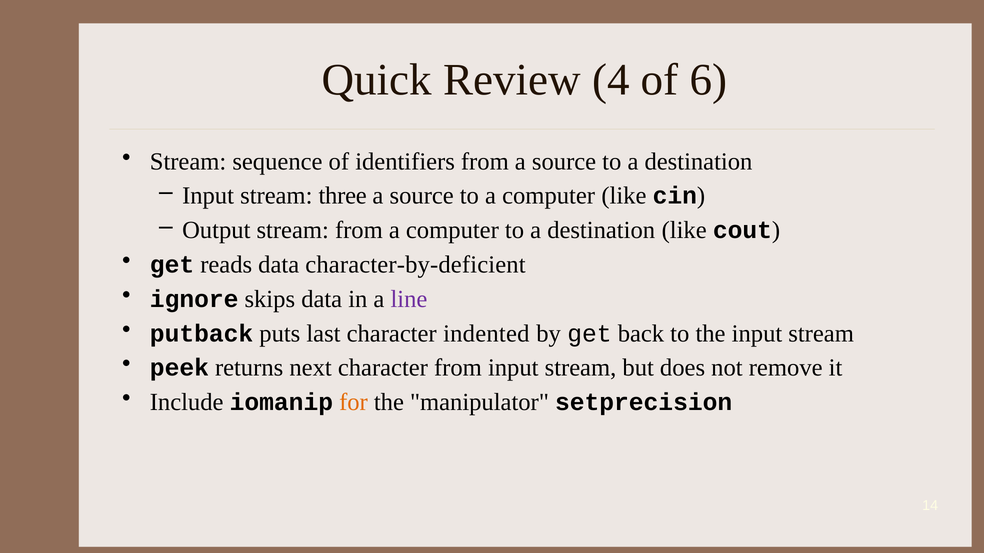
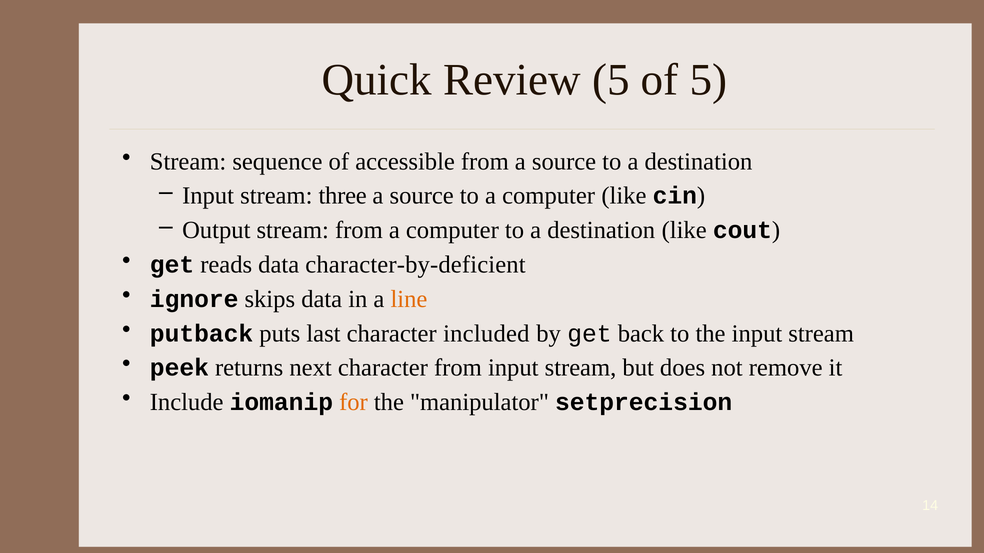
Review 4: 4 -> 5 (611, 80)
of 6: 6 -> 5 (708, 80)
identifiers: identifiers -> accessible (405, 162)
line colour: purple -> orange (409, 299)
indented: indented -> included (486, 334)
